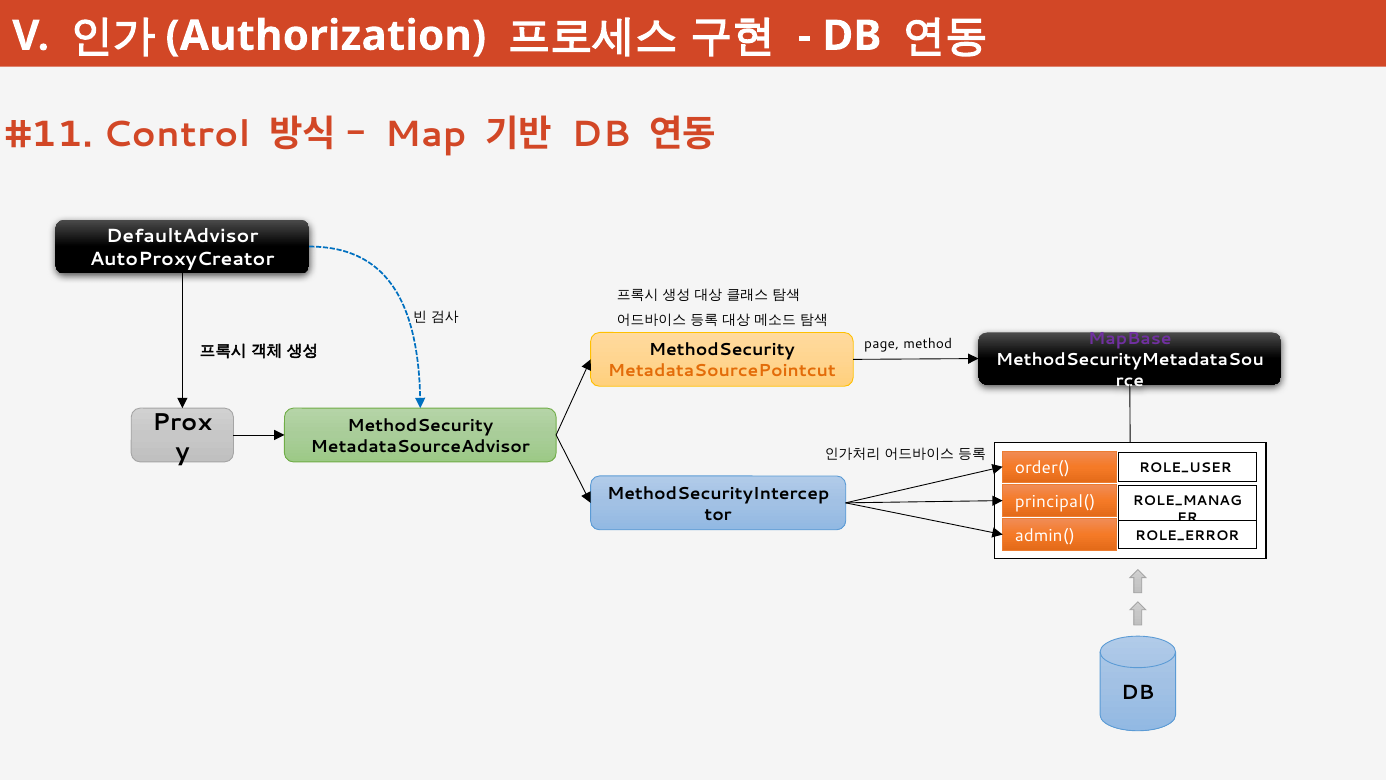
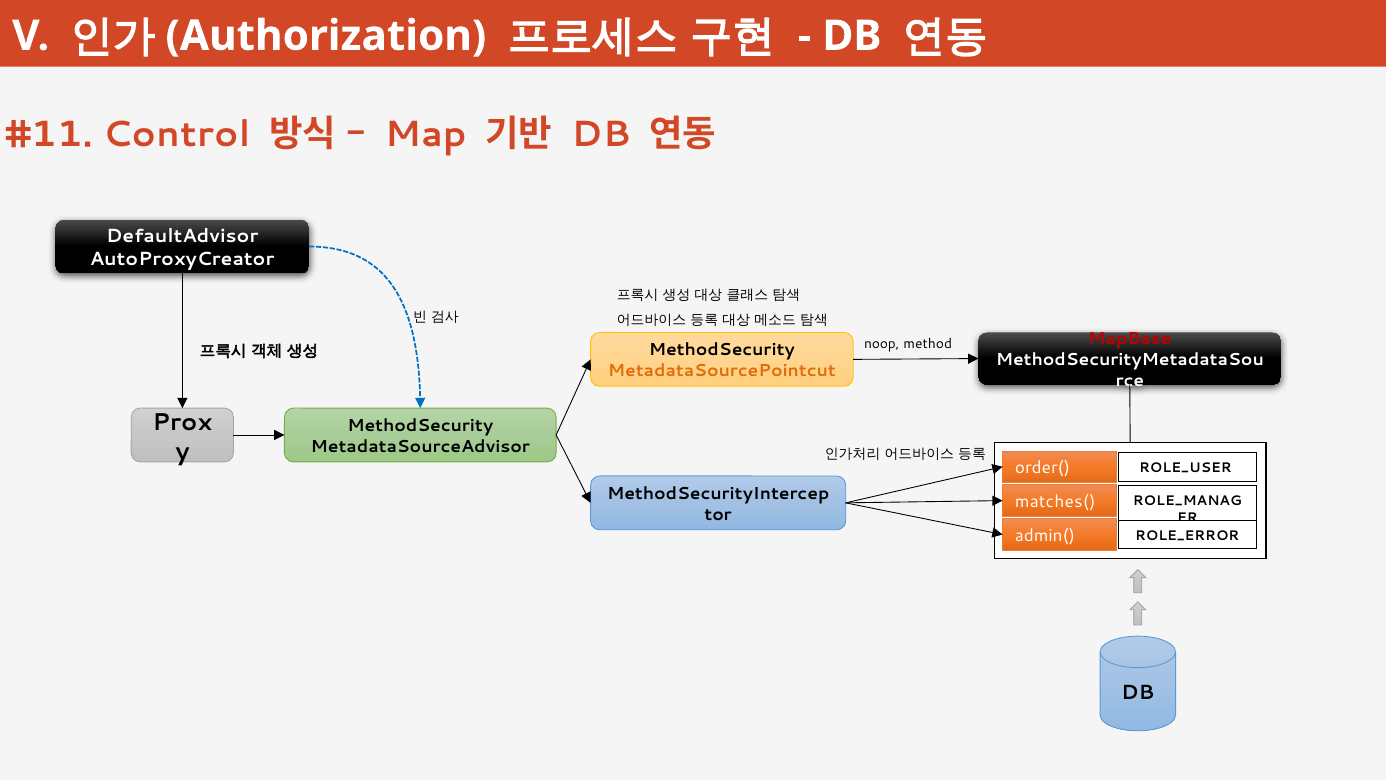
MapBase colour: purple -> red (1130, 339)
page: page -> noop (882, 344)
principal(: principal( -> matches( (1055, 502)
